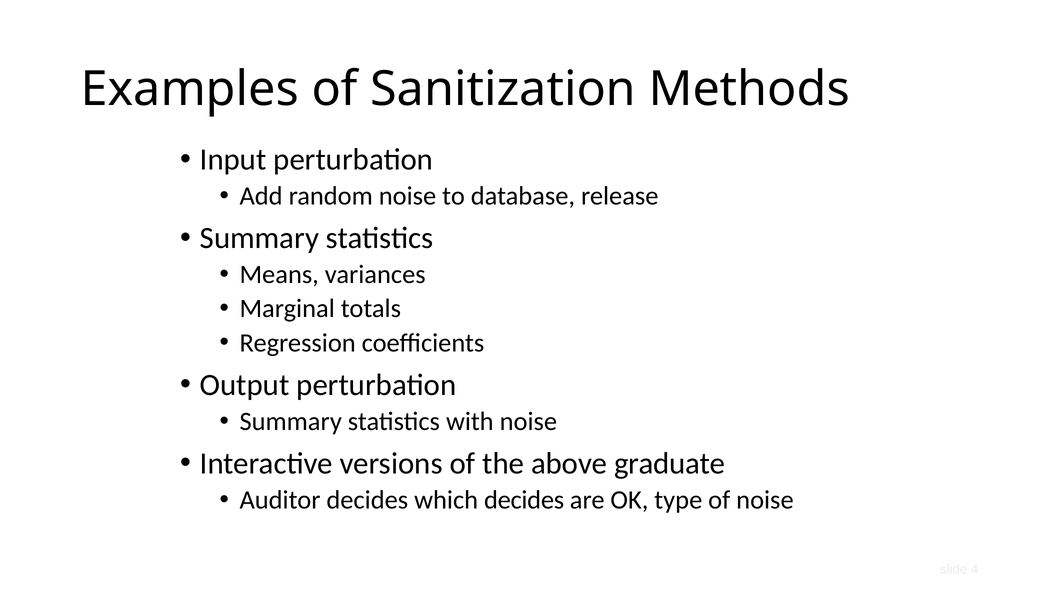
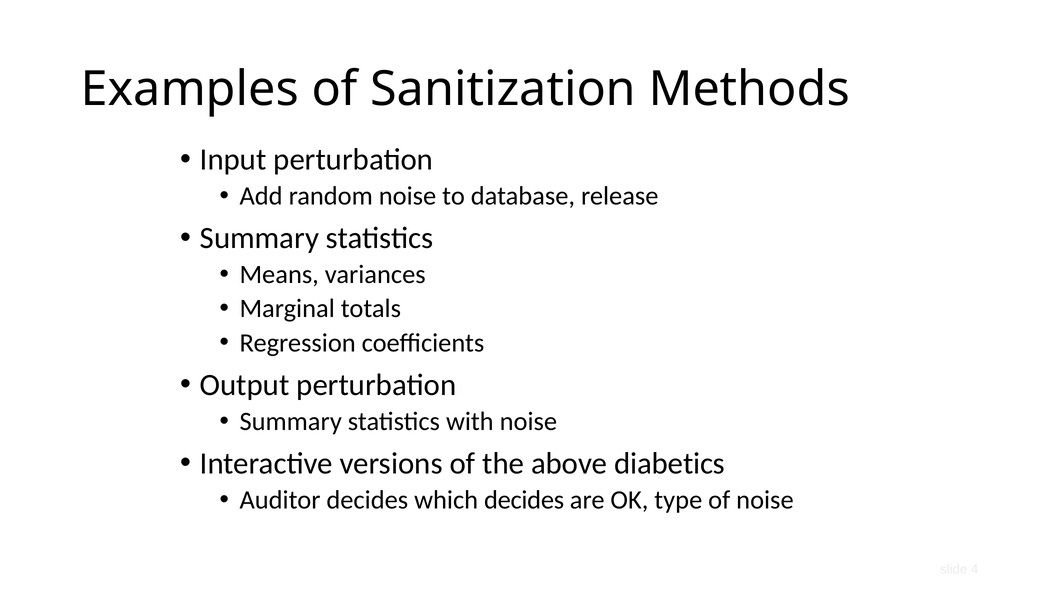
graduate: graduate -> diabetics (670, 463)
